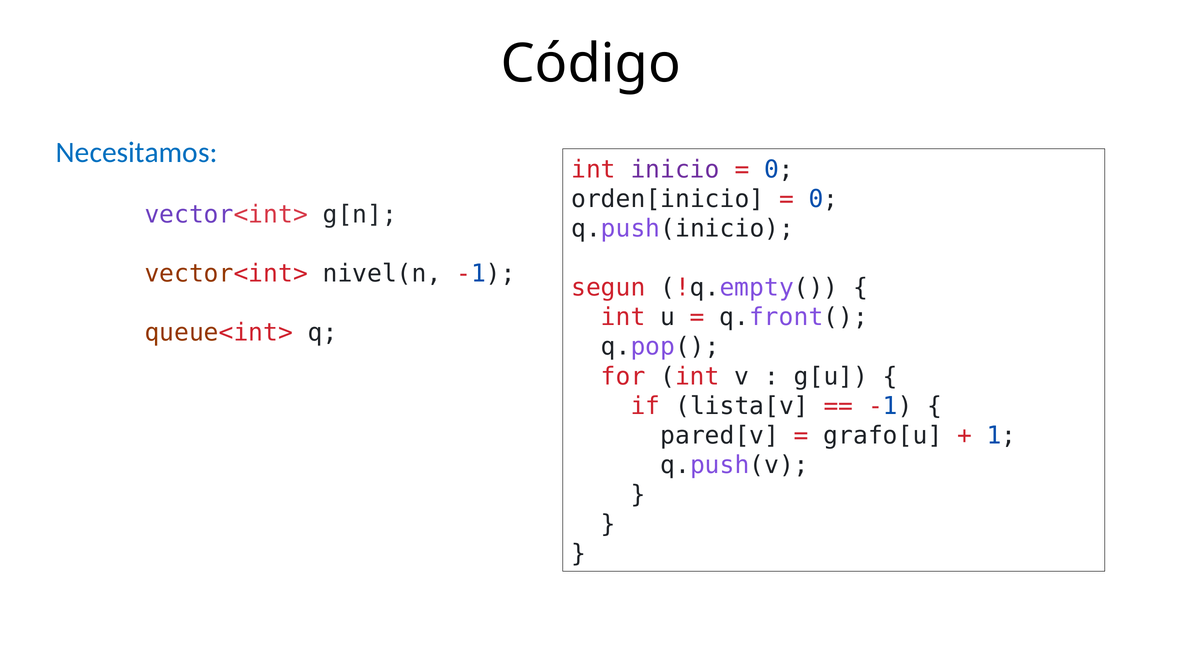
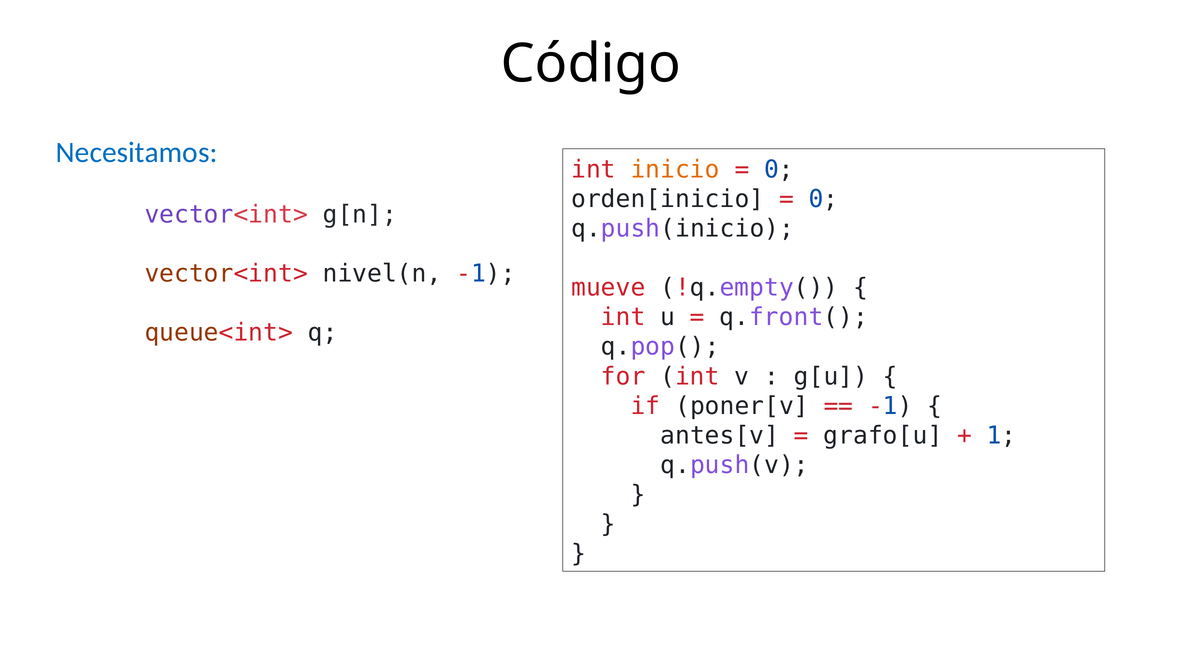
inicio colour: purple -> orange (675, 169)
segun: segun -> mueve (608, 288)
lista[v: lista[v -> poner[v (742, 406)
pared[v: pared[v -> antes[v (720, 435)
